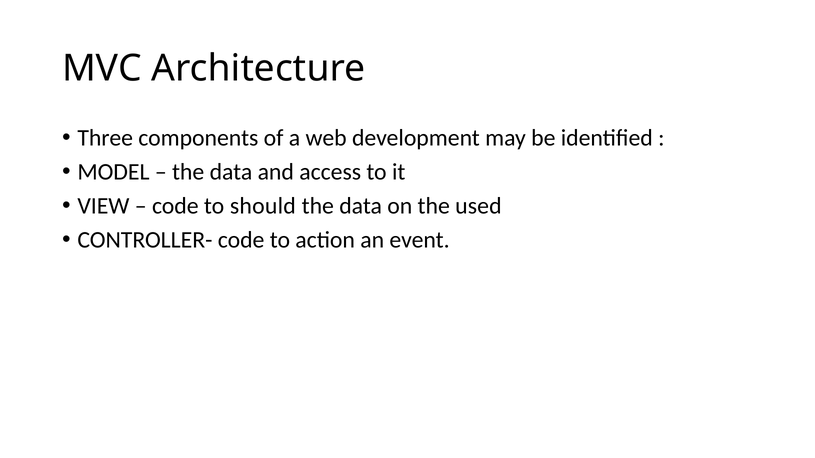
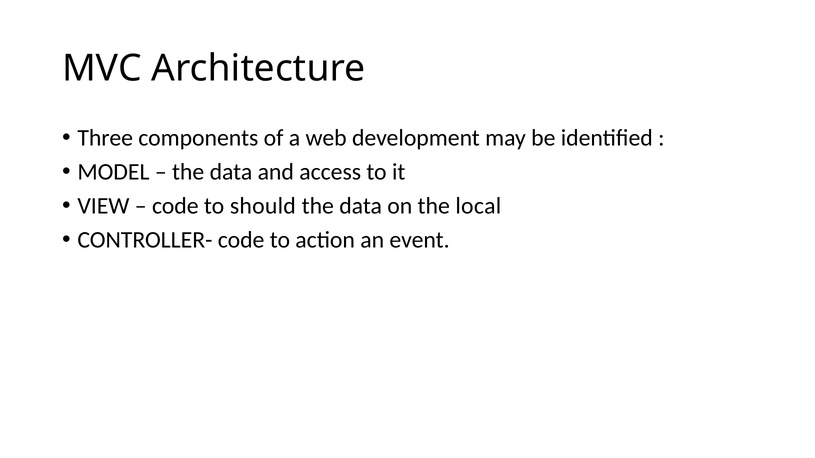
used: used -> local (478, 206)
